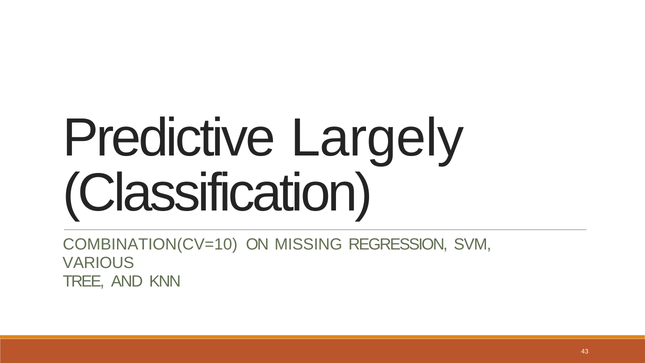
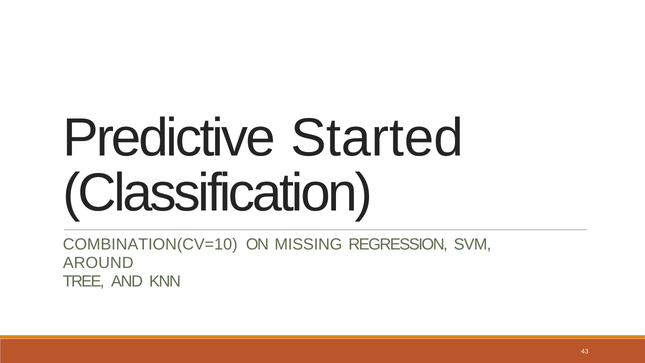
Largely: Largely -> Started (377, 138)
VARIOUS: VARIOUS -> AROUND (98, 263)
